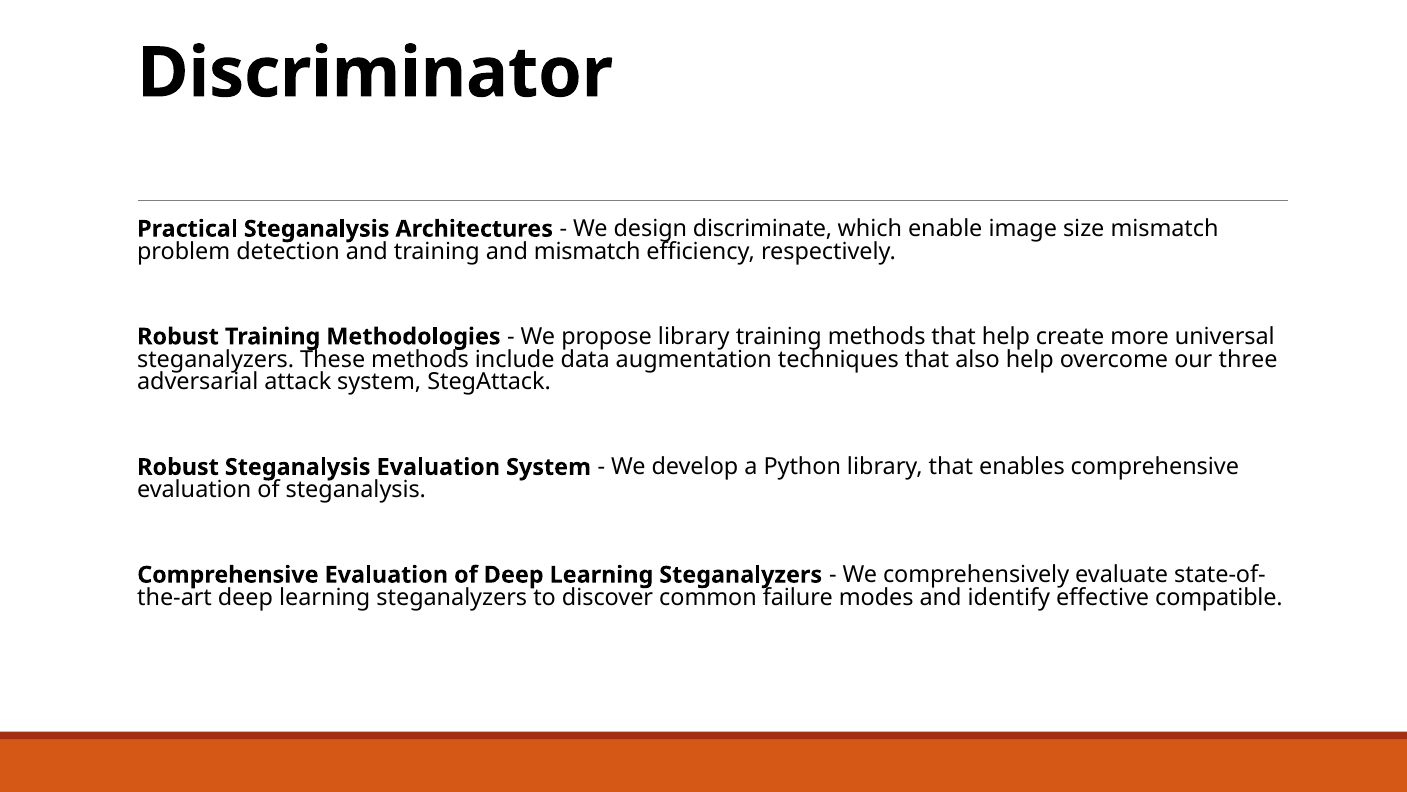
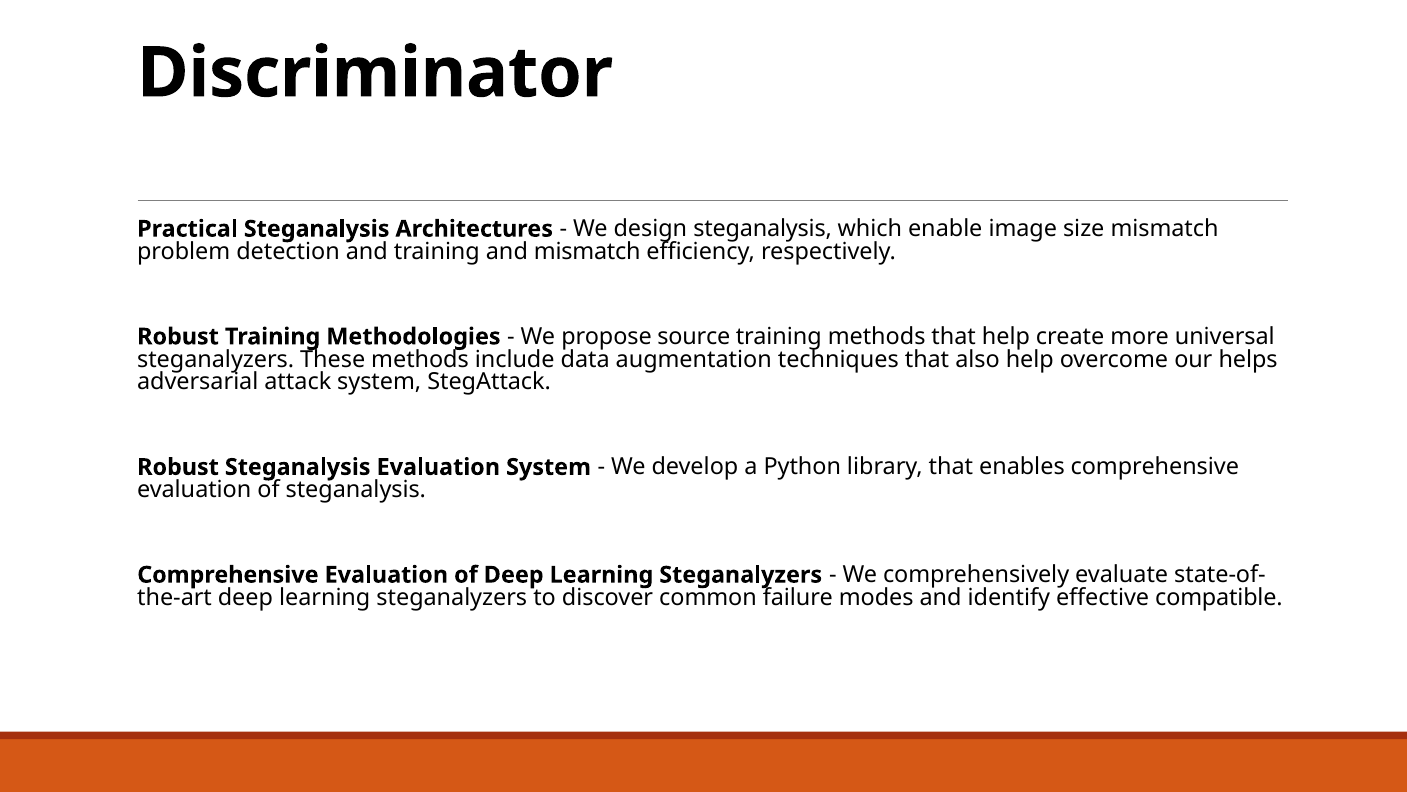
design discriminate: discriminate -> steganalysis (763, 229)
propose library: library -> source (694, 336)
three: three -> helps (1248, 359)
